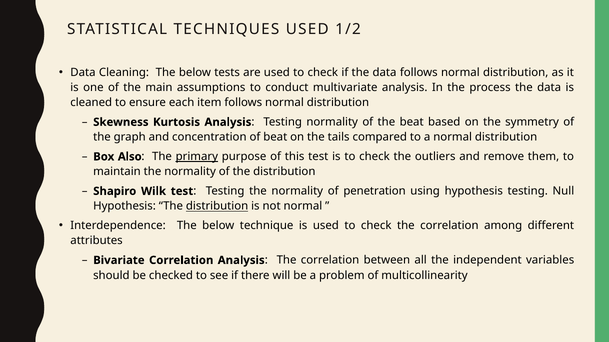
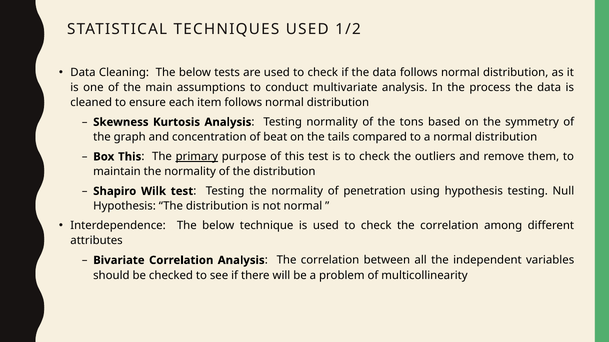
the beat: beat -> tons (412, 122)
Box Also: Also -> This (130, 157)
distribution underline: present -> none (217, 207)
